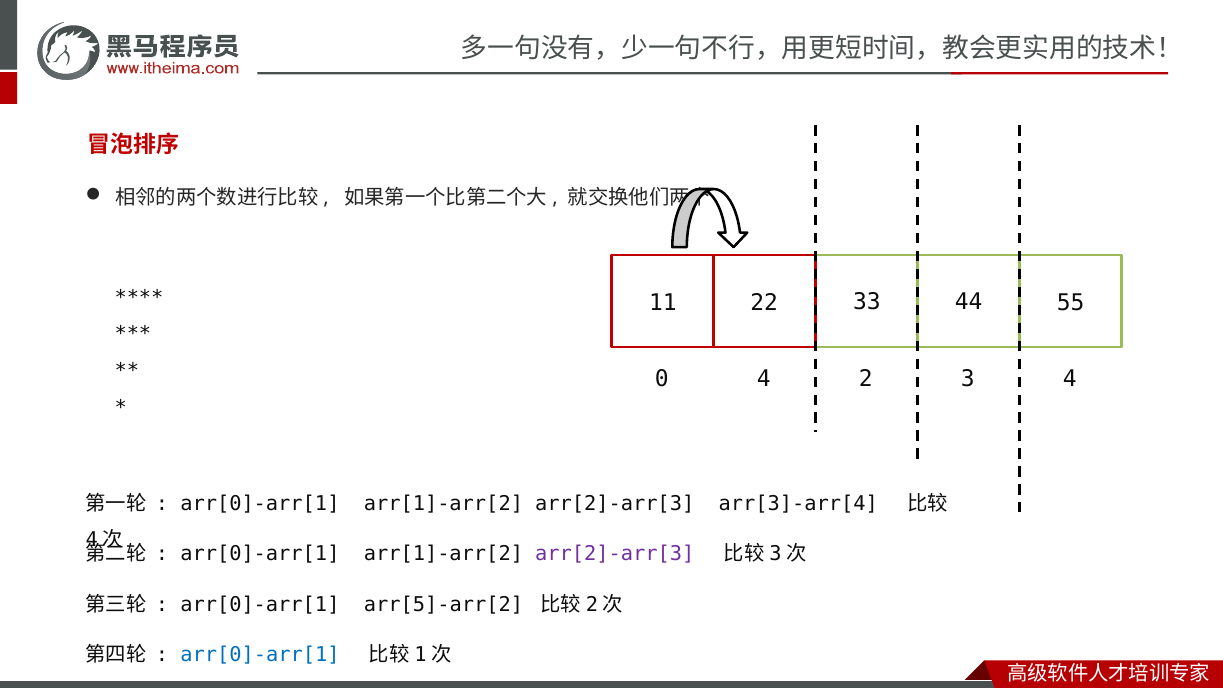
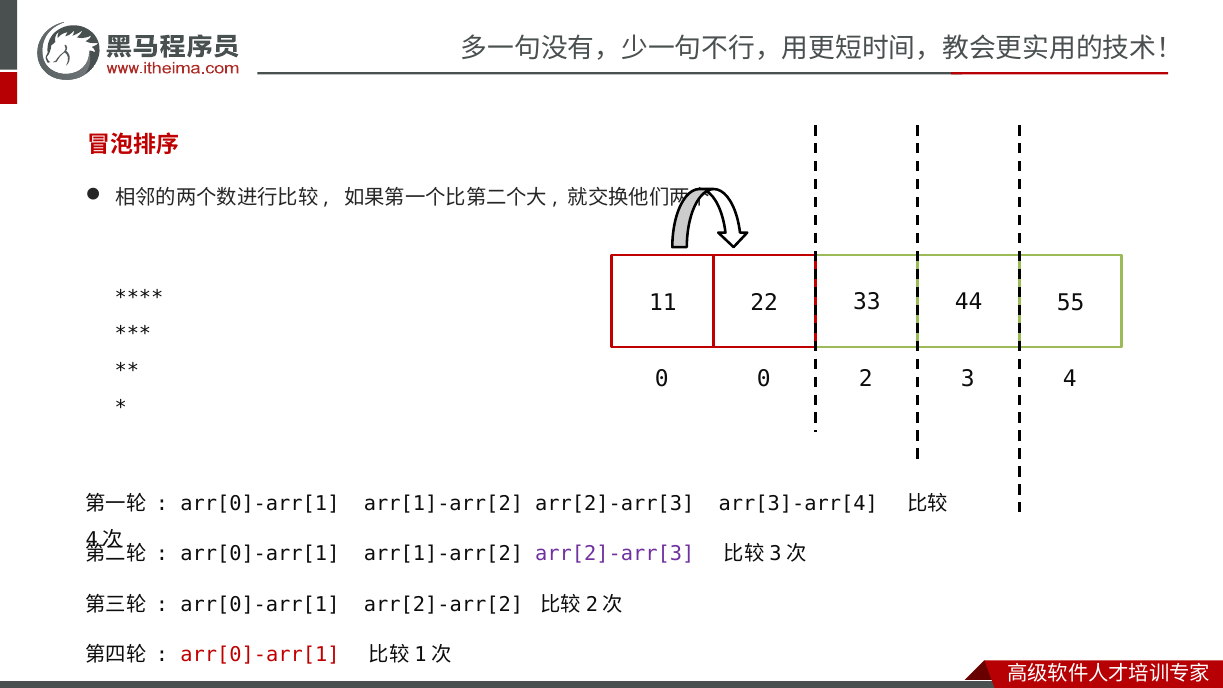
0 4: 4 -> 0 (764, 379)
arr[5]-arr[2: arr[5]-arr[2 -> arr[2]-arr[2 (443, 604)
arr[0]-arr[1 colour: blue -> red (260, 655)
